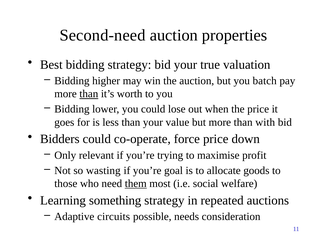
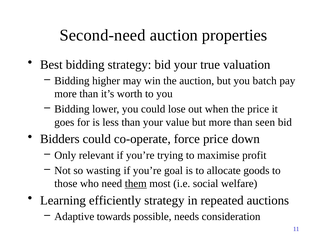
than underline: present -> none (89, 94)
with: with -> seen (265, 122)
something: something -> efficiently (115, 201)
circuits: circuits -> towards (114, 217)
